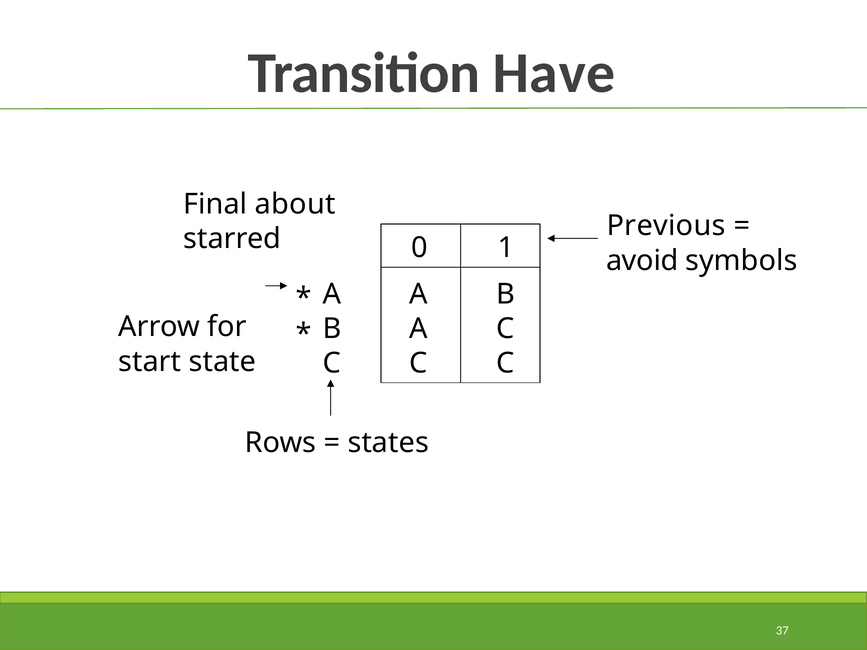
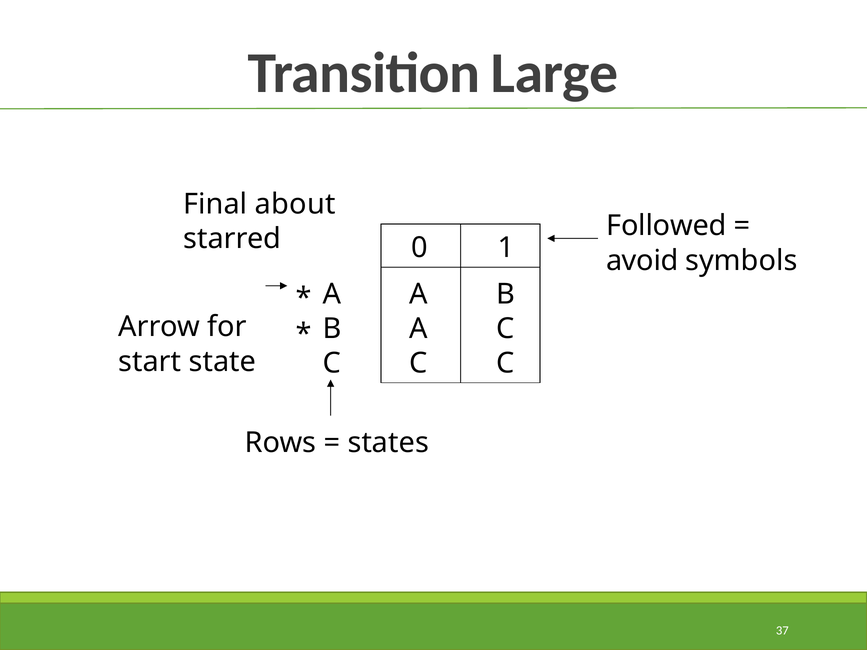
Have: Have -> Large (555, 73)
Previous: Previous -> Followed (666, 226)
